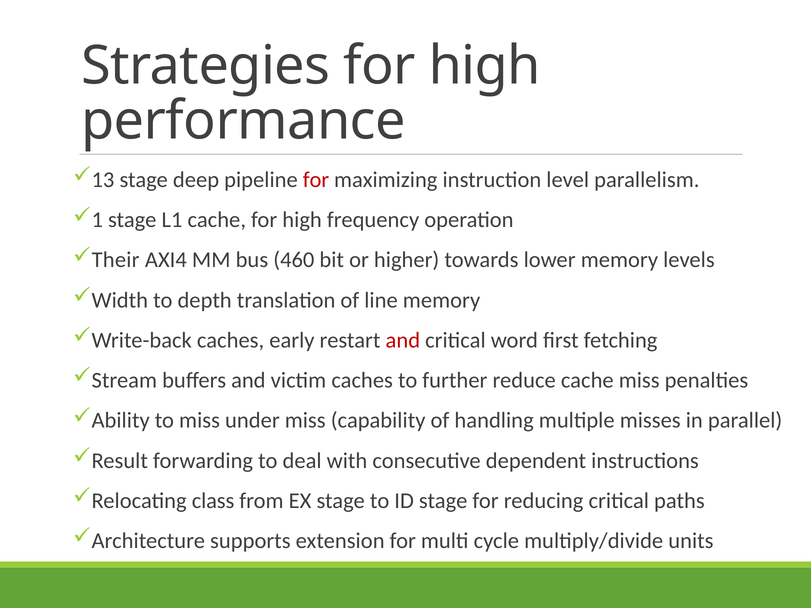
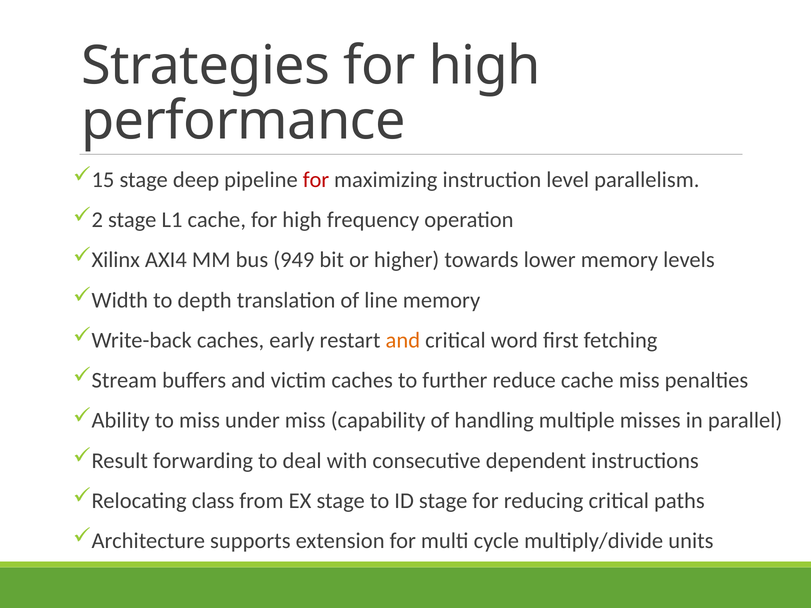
13: 13 -> 15 (103, 180)
1: 1 -> 2 (97, 220)
Their: Their -> Xilinx (116, 260)
460: 460 -> 949 (294, 260)
and colour: red -> orange (403, 340)
